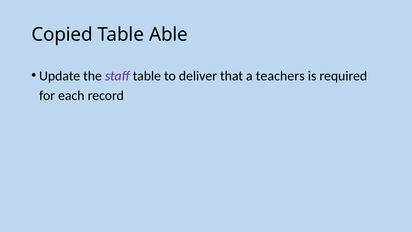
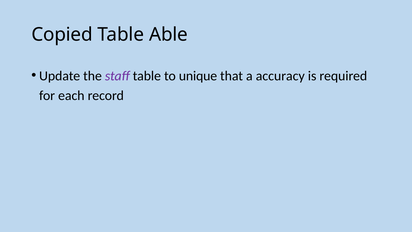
deliver: deliver -> unique (198, 76)
teachers: teachers -> accuracy (280, 76)
